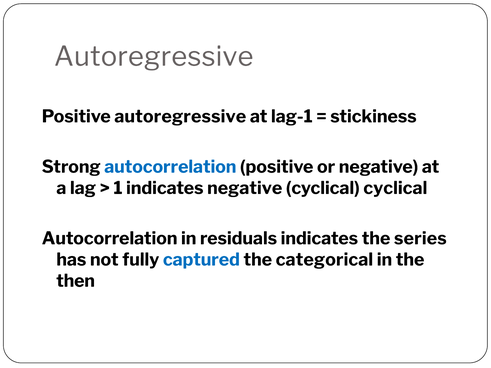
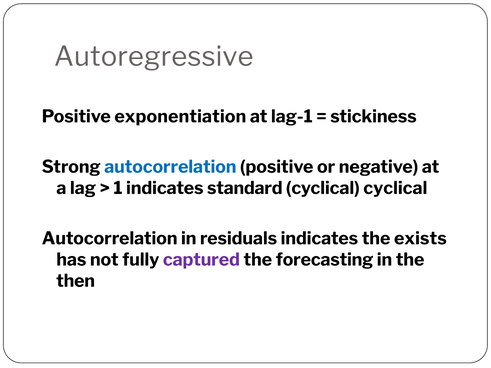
Positive autoregressive: autoregressive -> exponentiation (180, 117)
indicates negative: negative -> standard (245, 188)
series: series -> exists (420, 239)
captured colour: blue -> purple (201, 260)
categorical: categorical -> forecasting (325, 260)
